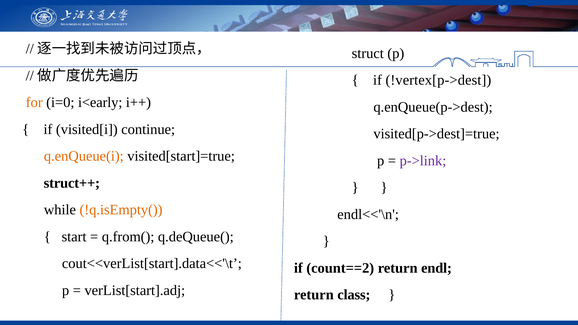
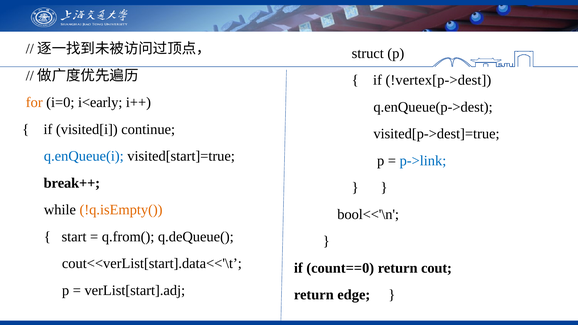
q.enQueue(i colour: orange -> blue (84, 156)
p->link colour: purple -> blue (423, 161)
struct++: struct++ -> break++ (72, 183)
endl<<'\n: endl<<'\n -> bool<<'\n (368, 214)
count==2: count==2 -> count==0 (340, 268)
endl: endl -> cout (436, 268)
class: class -> edge (354, 295)
